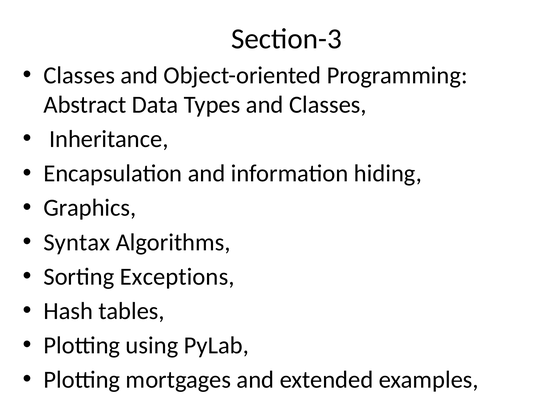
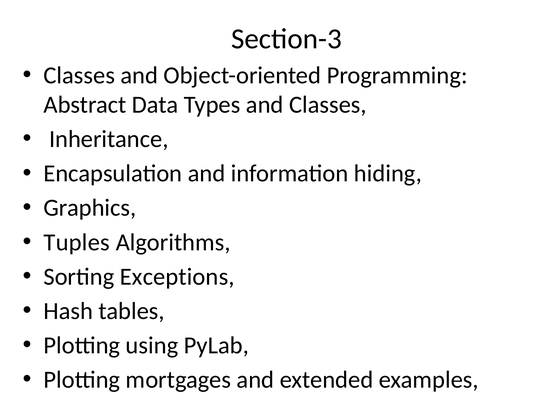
Syntax: Syntax -> Tuples (77, 242)
